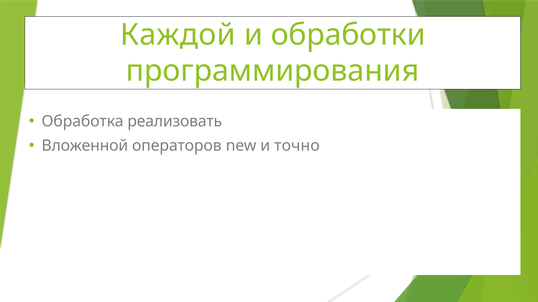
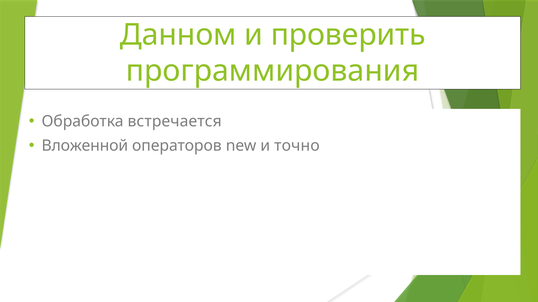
Каждой: Каждой -> Данном (178, 35)
обработки: обработки -> проверить (348, 35)
реализовать: реализовать -> встречается (175, 122)
